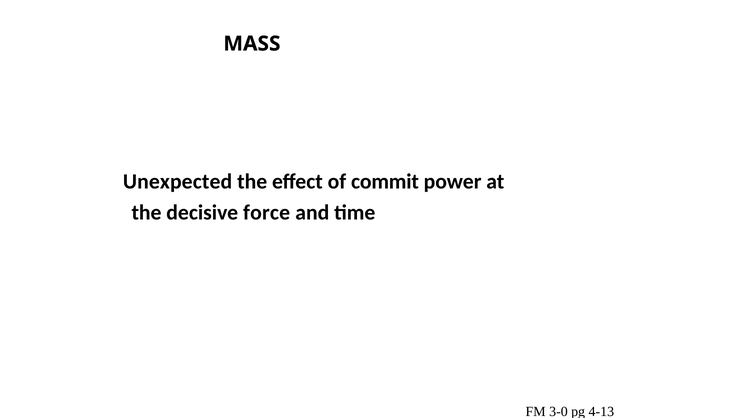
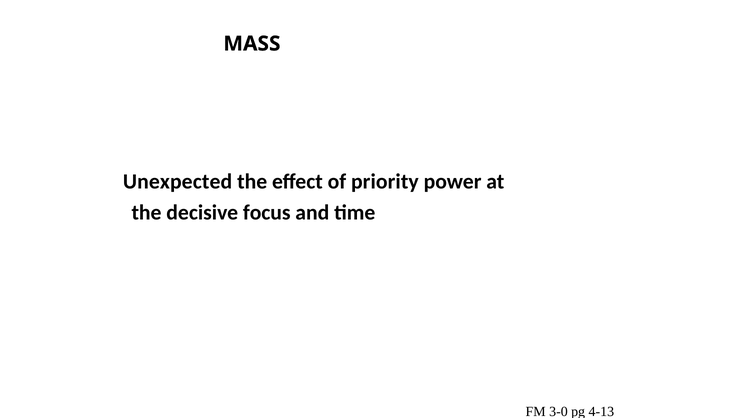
commit: commit -> priority (385, 182)
force: force -> focus (267, 213)
